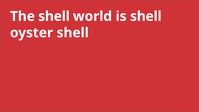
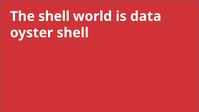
is shell: shell -> data (146, 16)
